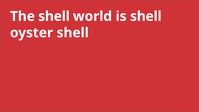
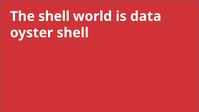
is shell: shell -> data (146, 16)
